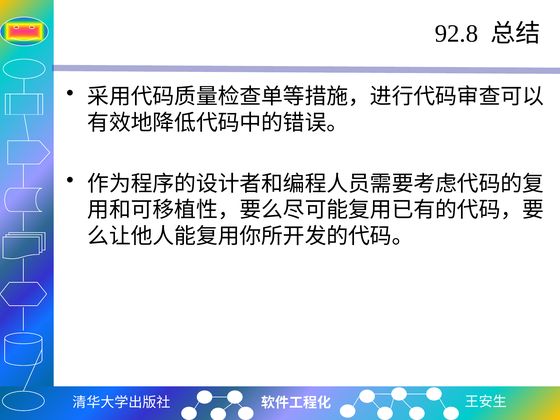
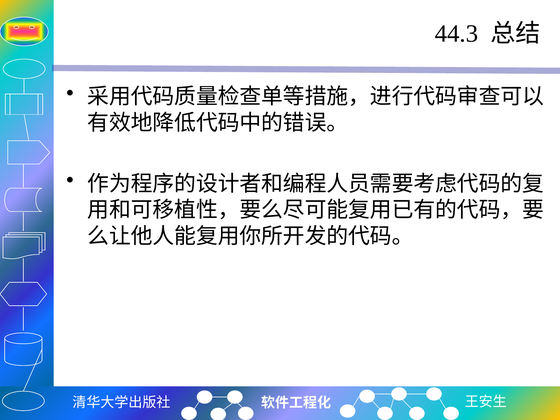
92.8: 92.8 -> 44.3 (456, 34)
